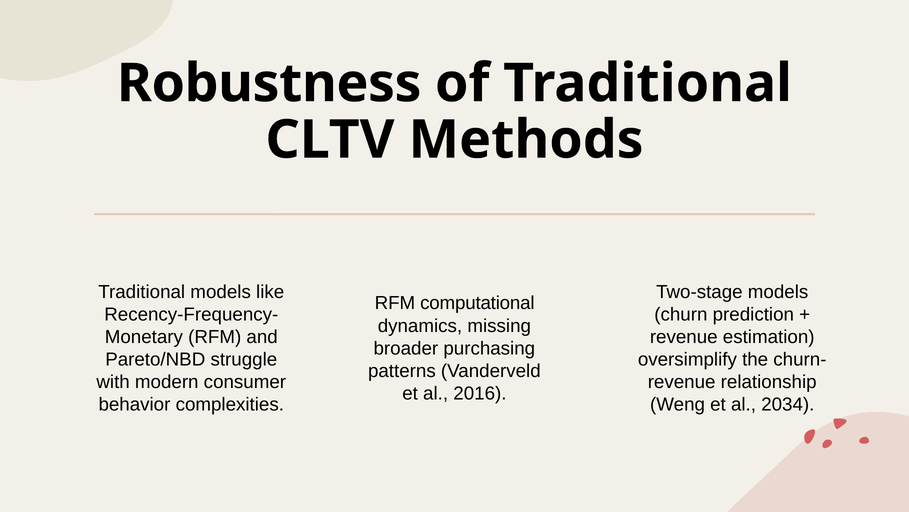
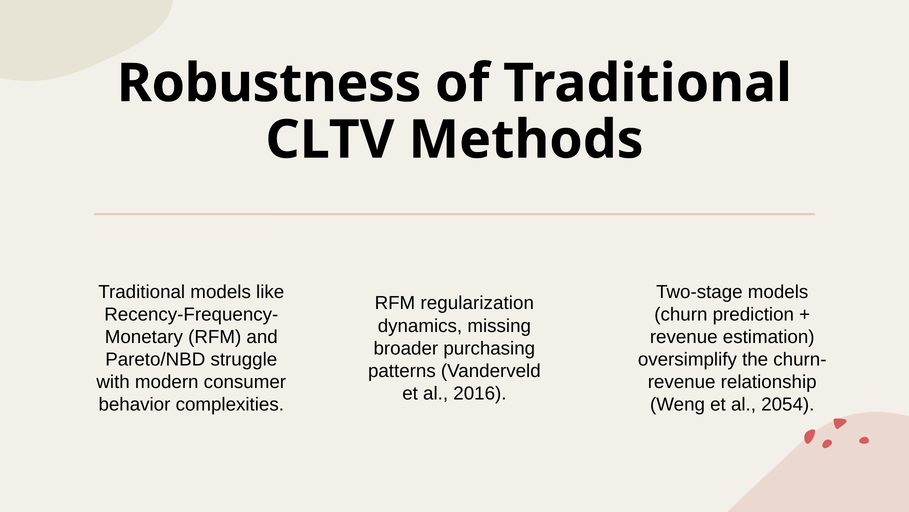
computational: computational -> regularization (477, 303)
2034: 2034 -> 2054 (788, 404)
